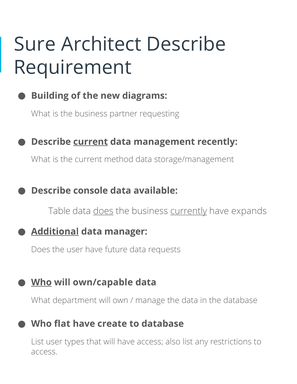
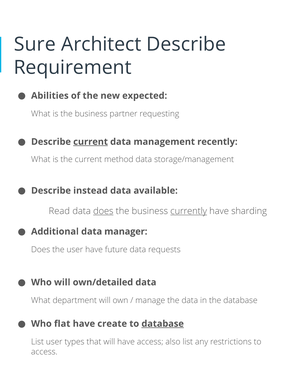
Building: Building -> Abilities (50, 96)
diagrams: diagrams -> expected (145, 96)
console: console -> instead (91, 191)
Table: Table -> Read (59, 211)
expands: expands -> sharding (249, 211)
Additional underline: present -> none (55, 232)
Who underline: present -> none (41, 283)
own/capable: own/capable -> own/detailed (103, 283)
database underline: none -> present (163, 324)
